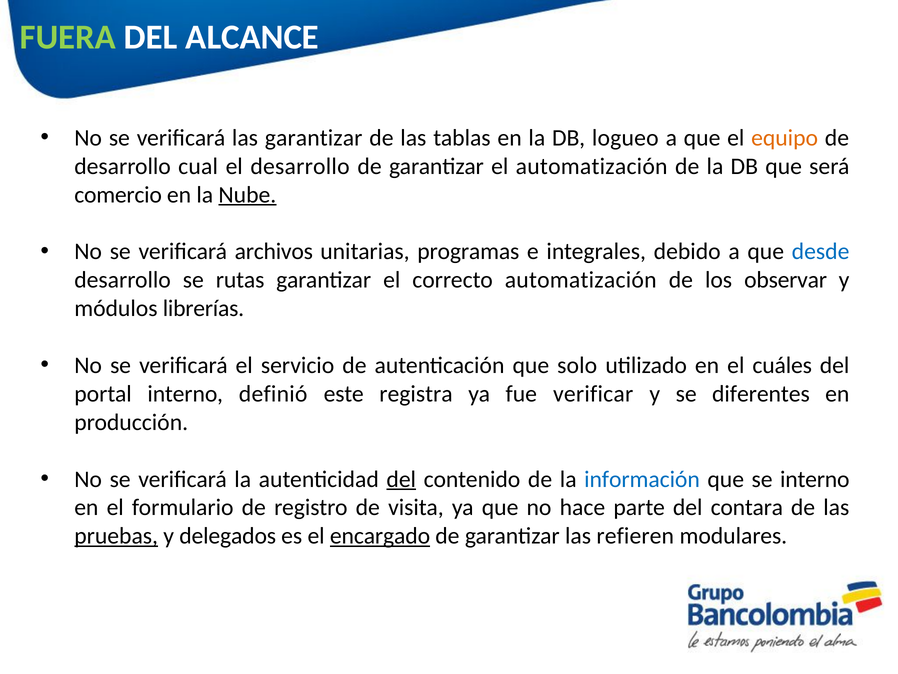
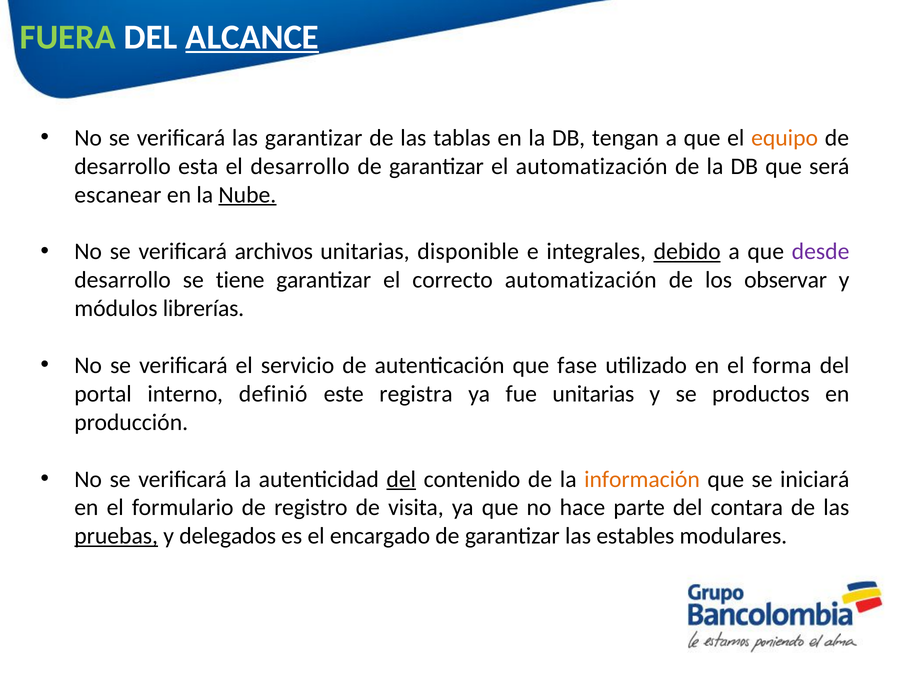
ALCANCE underline: none -> present (252, 37)
logueo: logueo -> tengan (625, 138)
cual: cual -> esta (198, 166)
comercio: comercio -> escanear (118, 195)
programas: programas -> disponible (468, 251)
debido underline: none -> present (687, 251)
desde colour: blue -> purple (821, 251)
rutas: rutas -> tiene (240, 280)
solo: solo -> fase (577, 365)
cuáles: cuáles -> forma (782, 365)
fue verificar: verificar -> unitarias (593, 394)
diferentes: diferentes -> productos (761, 394)
información colour: blue -> orange (642, 479)
se interno: interno -> iniciará (815, 479)
encargado underline: present -> none (380, 536)
refieren: refieren -> estables (635, 536)
